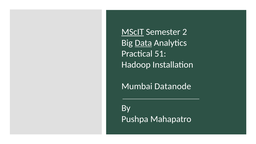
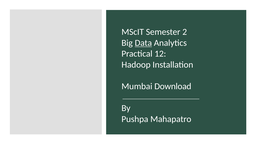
MScIT underline: present -> none (133, 32)
51: 51 -> 12 (160, 54)
Datanode: Datanode -> Download (173, 86)
